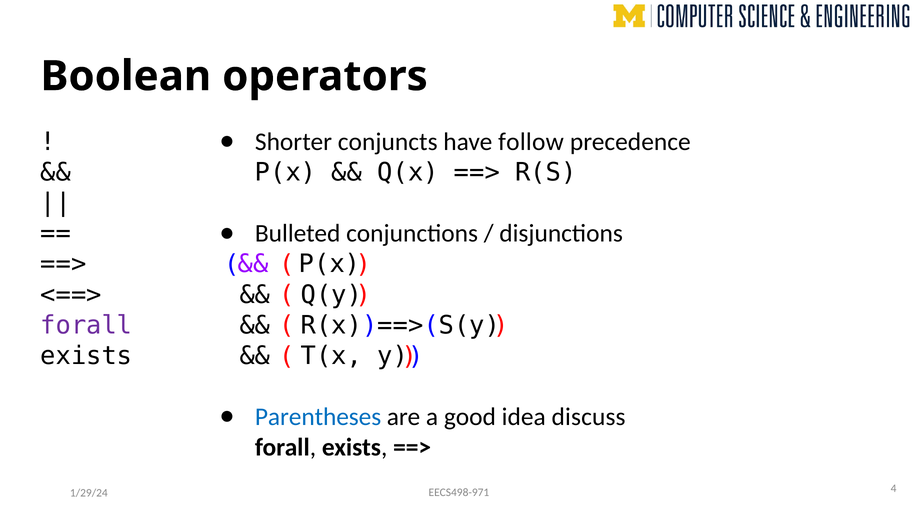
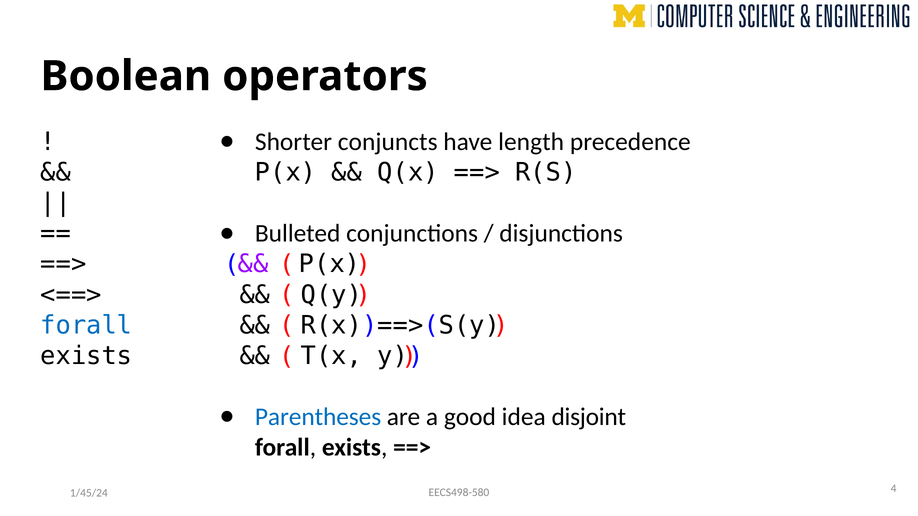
follow: follow -> length (531, 142)
forall colour: purple -> blue (86, 325)
discuss: discuss -> disjoint (589, 417)
EECS498-971: EECS498-971 -> EECS498-580 (459, 493)
1/29/24: 1/29/24 -> 1/45/24 (89, 493)
